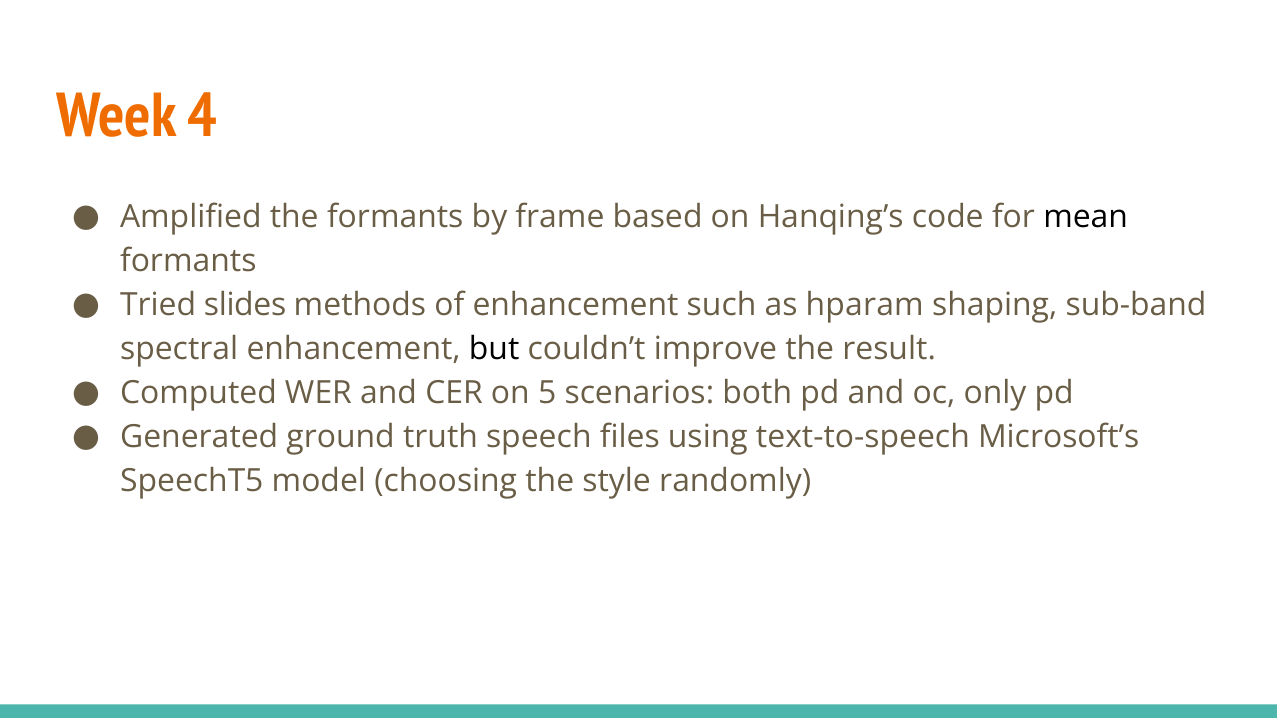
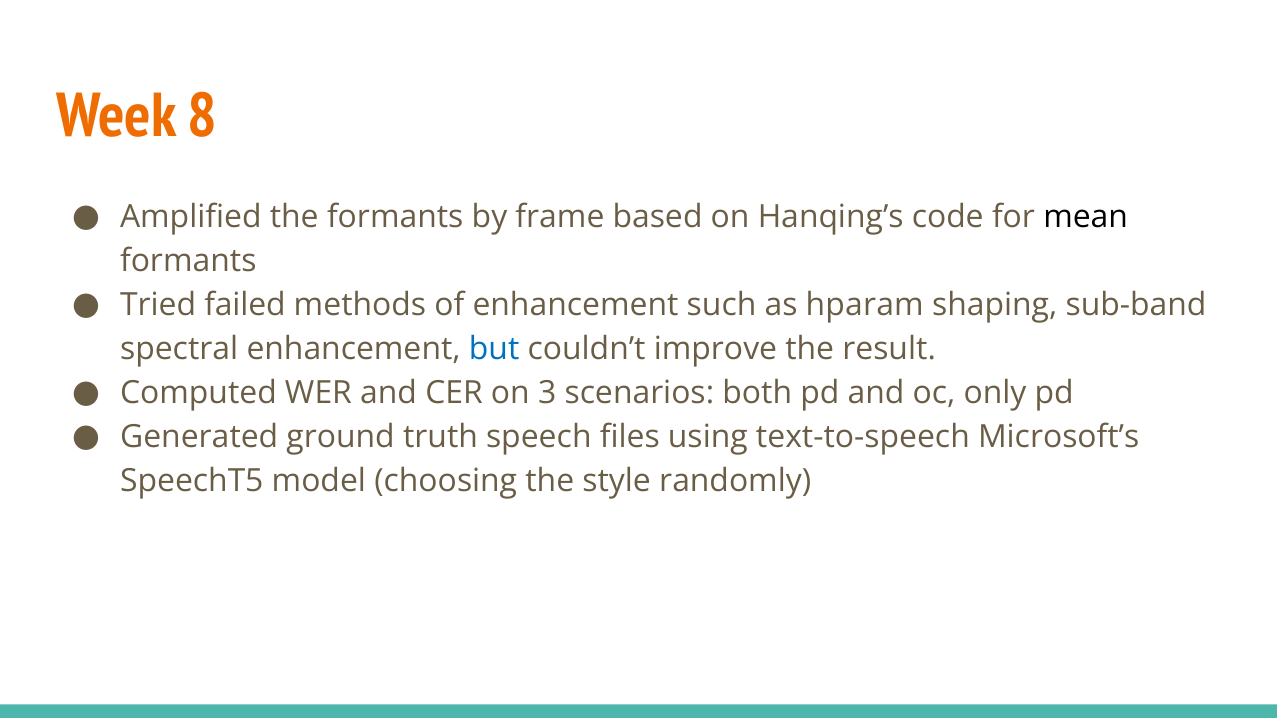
4: 4 -> 8 (203, 117)
slides: slides -> failed (245, 305)
but colour: black -> blue (494, 349)
5: 5 -> 3 (547, 393)
